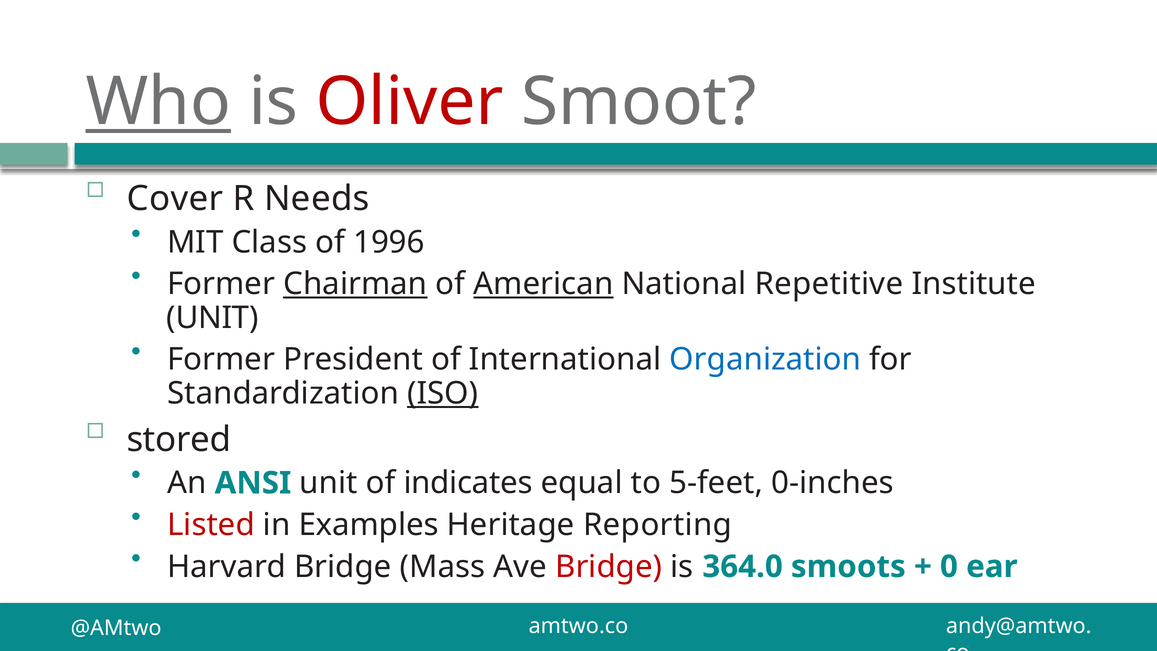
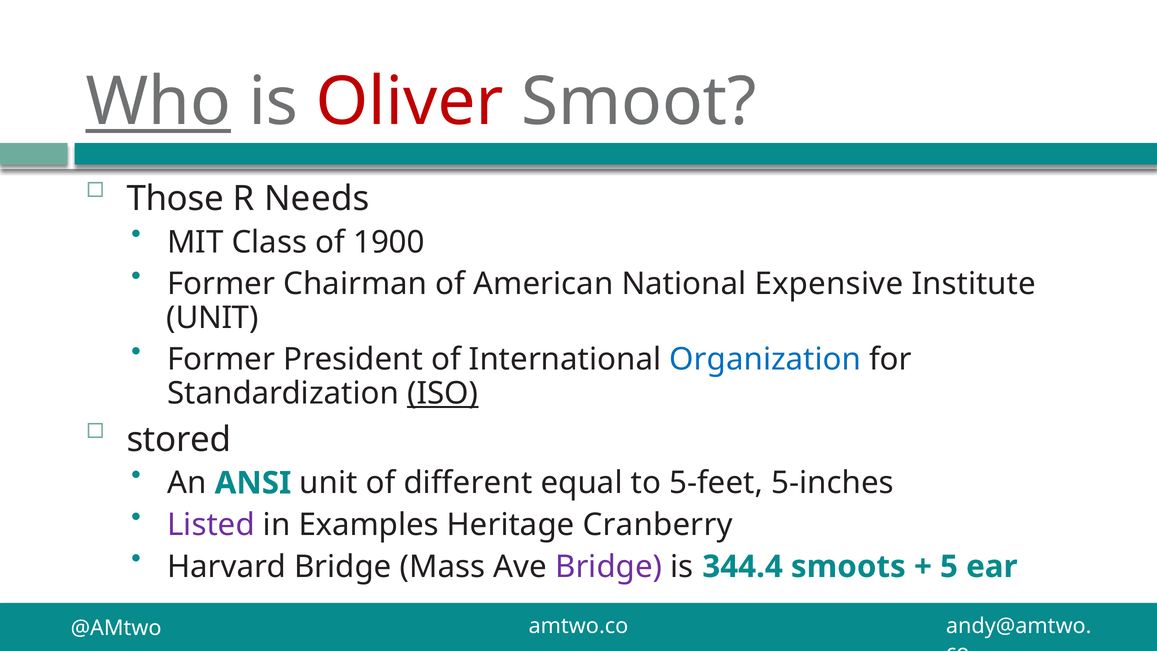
Cover: Cover -> Those (175, 199)
1996: 1996 -> 1900 (389, 242)
Chairman underline: present -> none (355, 284)
American underline: present -> none (543, 284)
Repetitive: Repetitive -> Expensive (829, 284)
indicates: indicates -> different (468, 483)
0-inches: 0-inches -> 5-inches (832, 483)
Listed colour: red -> purple (211, 525)
Reporting: Reporting -> Cranberry (658, 525)
Bridge colour: red -> purple (609, 567)
364.0: 364.0 -> 344.4 (743, 567)
0: 0 -> 5 (949, 567)
